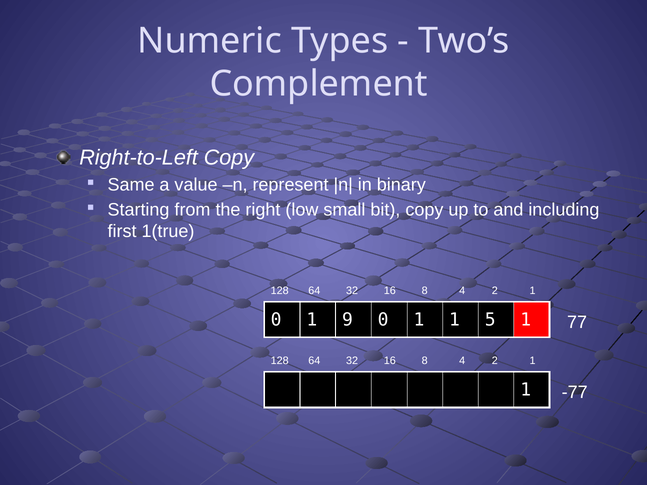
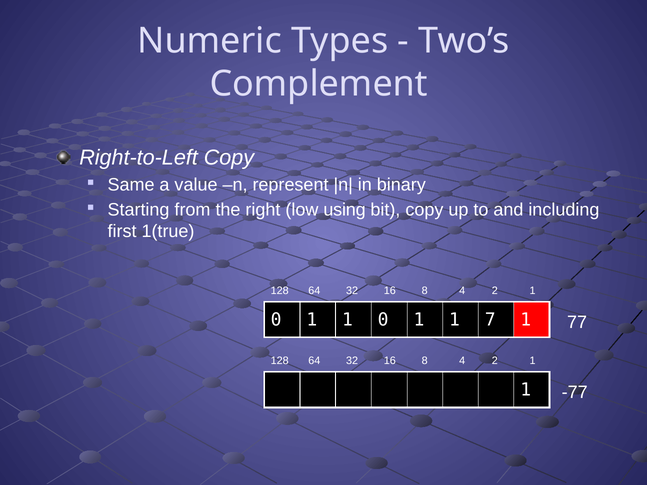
small: small -> using (345, 210)
9: 9 -> 1 (348, 320)
5: 5 -> 7 (490, 320)
